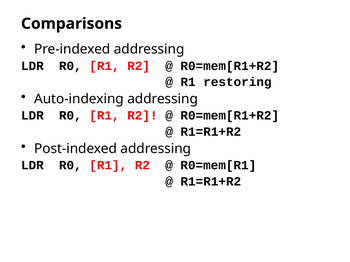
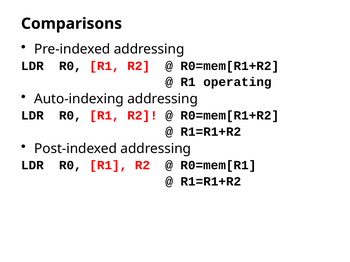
restoring: restoring -> operating (237, 82)
